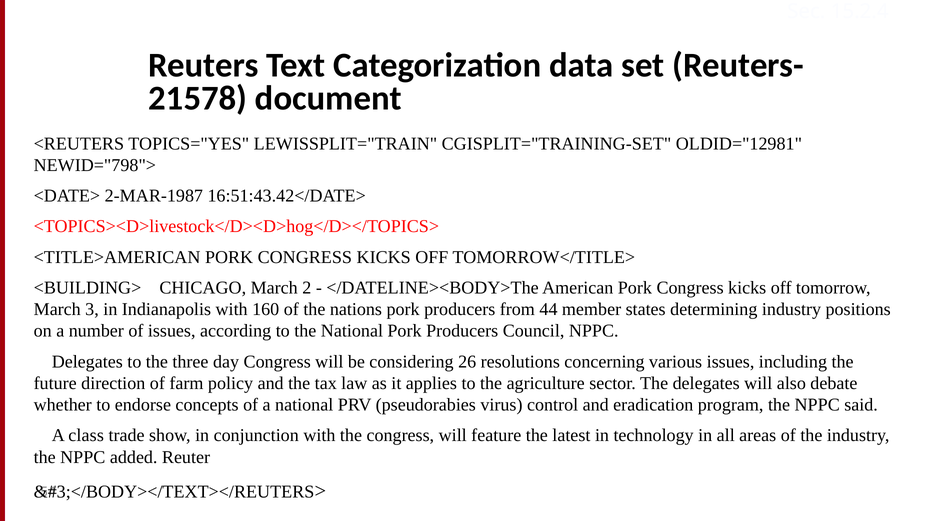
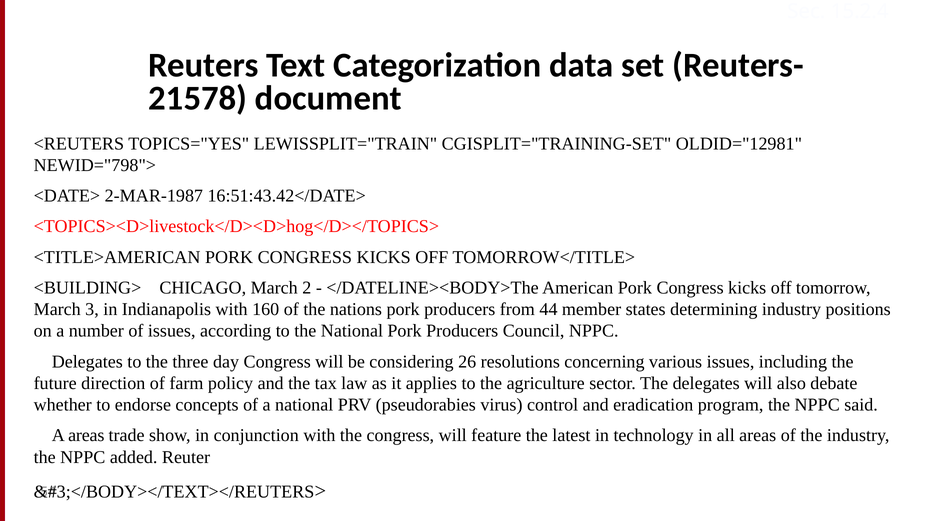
A class: class -> areas (86, 436)
